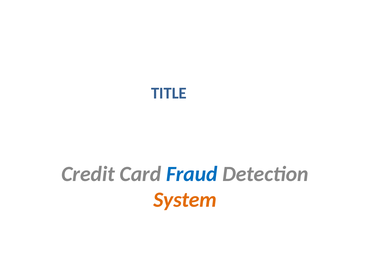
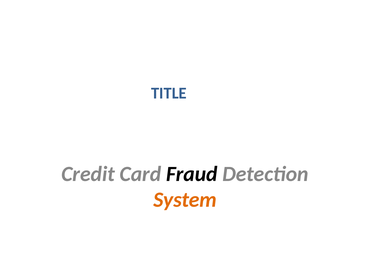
Fraud colour: blue -> black (192, 174)
